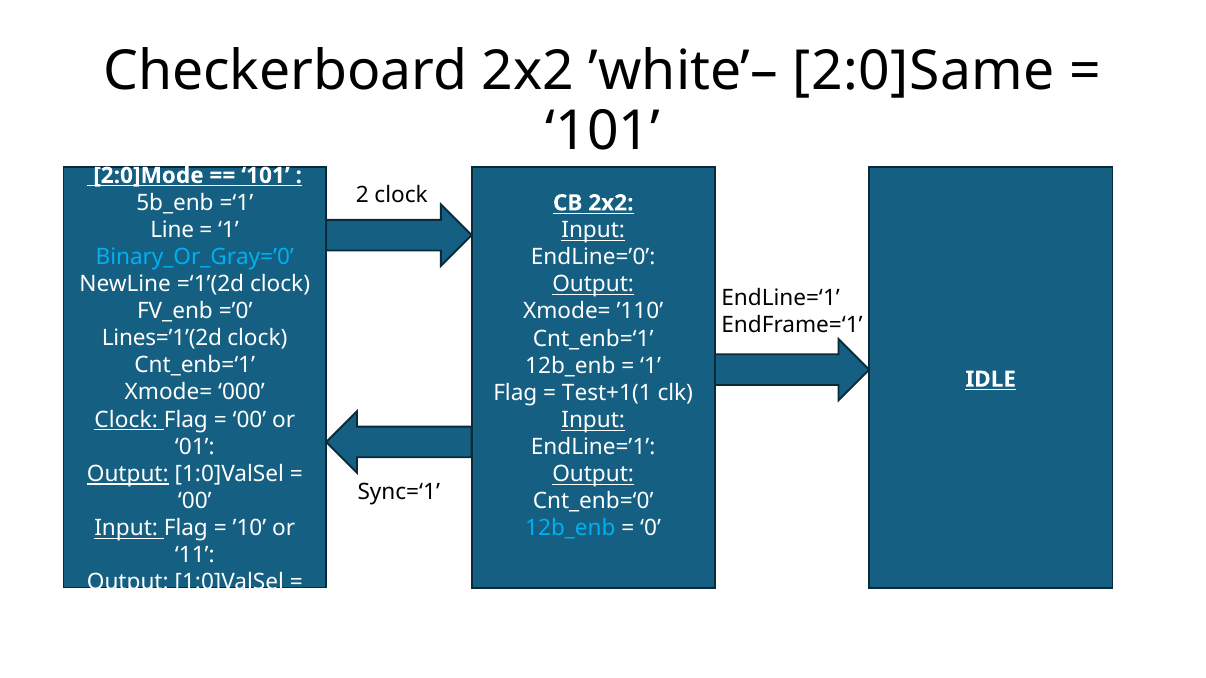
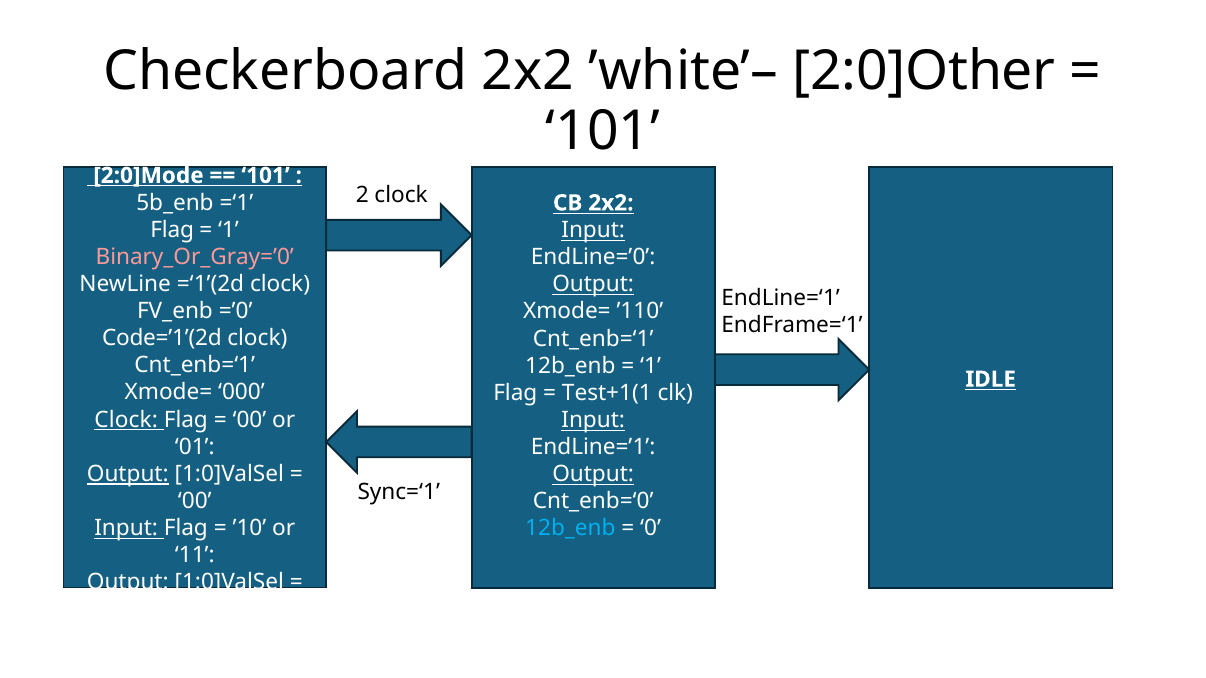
2:0]Same: 2:0]Same -> 2:0]Other (924, 71)
Line: Line -> Flag (172, 230)
Binary_Or_Gray=’0 colour: light blue -> pink (195, 257)
Lines=’1’(2d: Lines=’1’(2d -> Code=’1’(2d (162, 338)
